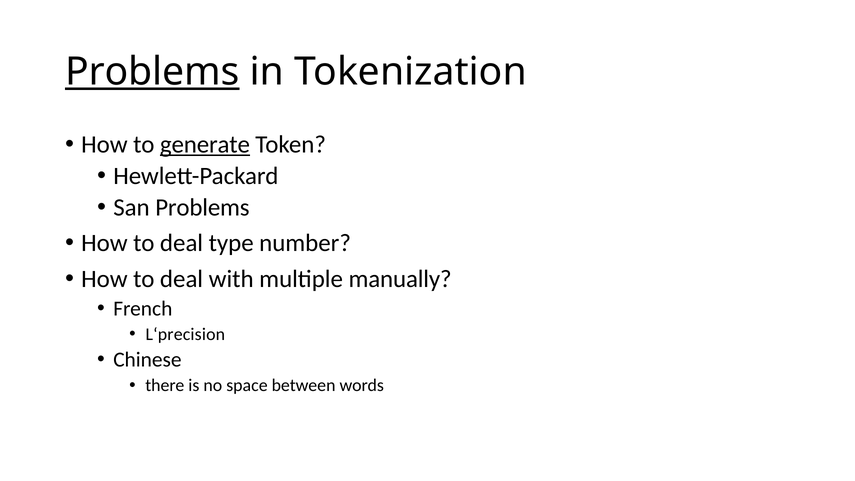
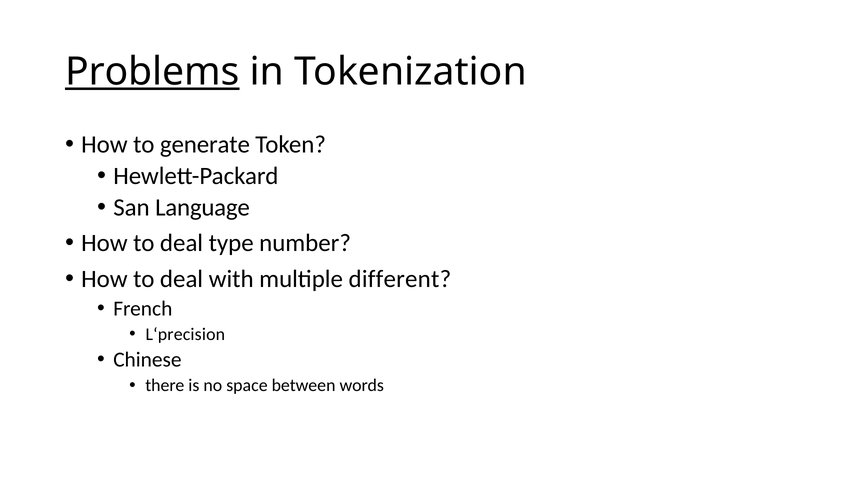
generate underline: present -> none (205, 145)
San Problems: Problems -> Language (202, 207)
manually: manually -> different (400, 279)
